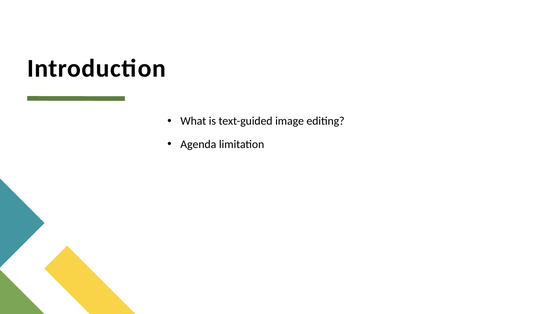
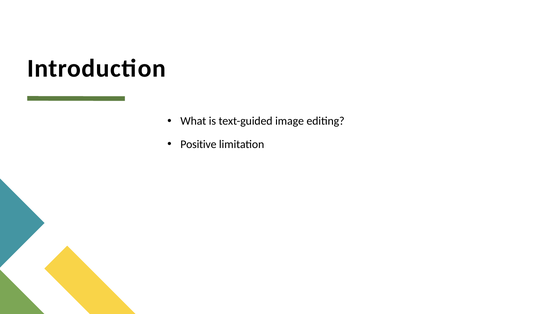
Agenda: Agenda -> Positive (198, 144)
